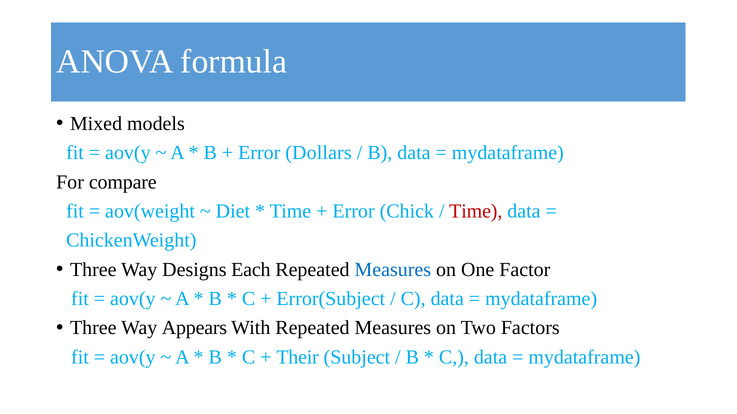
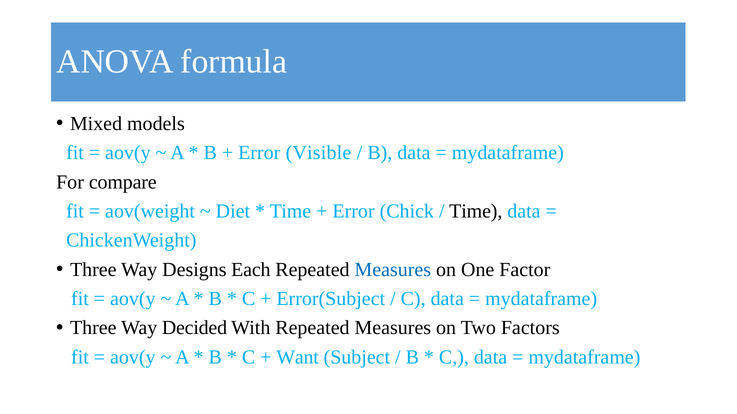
Dollars: Dollars -> Visible (318, 153)
Time colour: red -> black (476, 211)
Appears: Appears -> Decided (195, 328)
Their: Their -> Want (298, 358)
